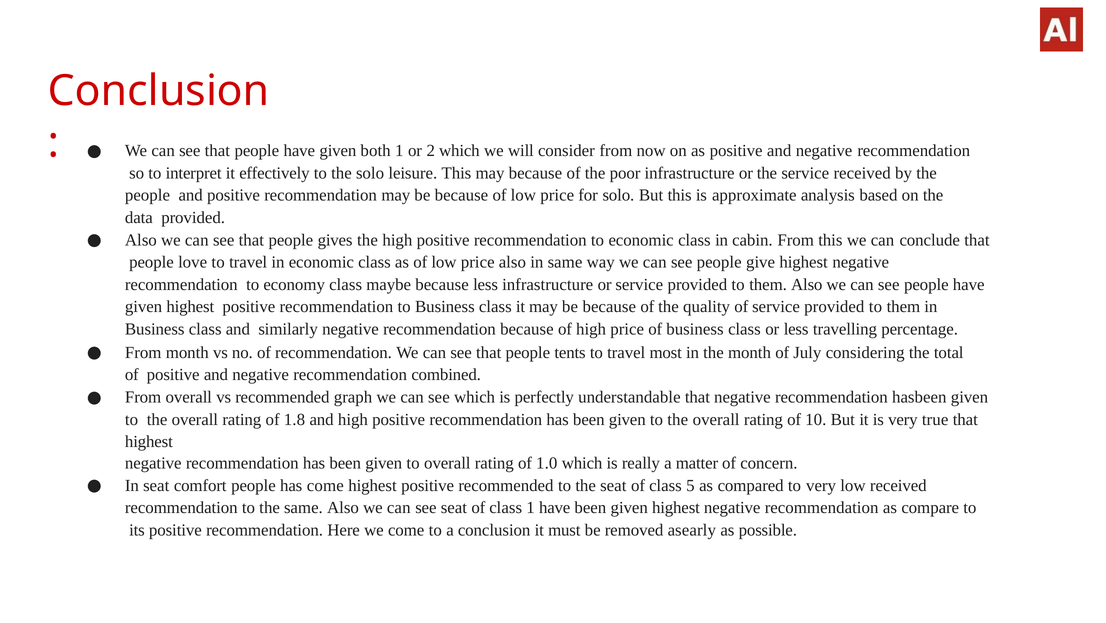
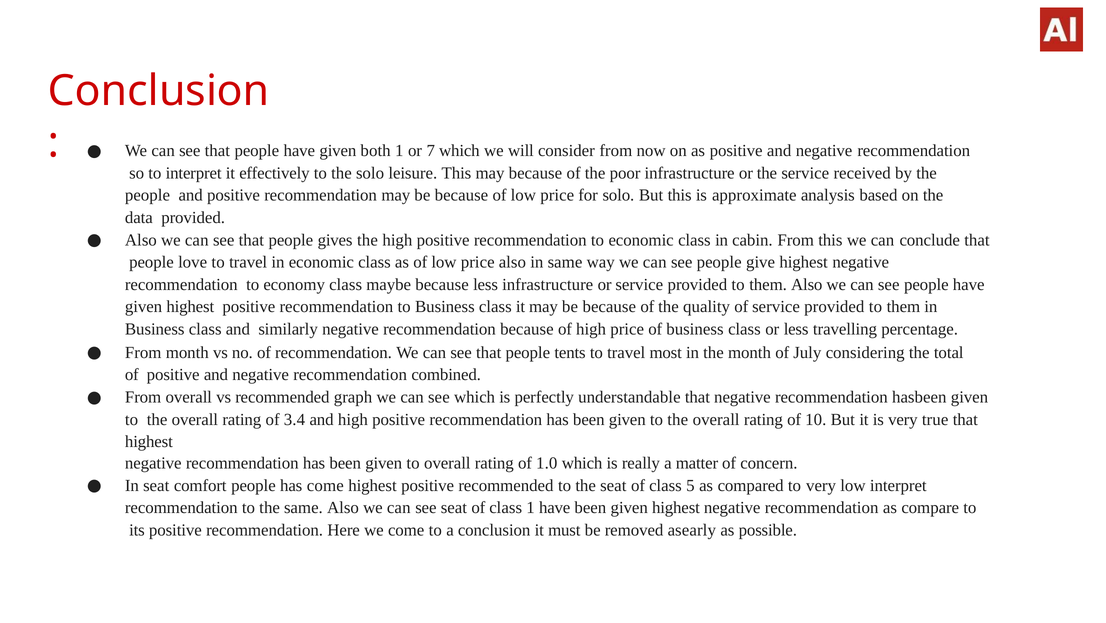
2: 2 -> 7 (431, 151)
1.8: 1.8 -> 3.4 (294, 419)
low received: received -> interpret (898, 485)
